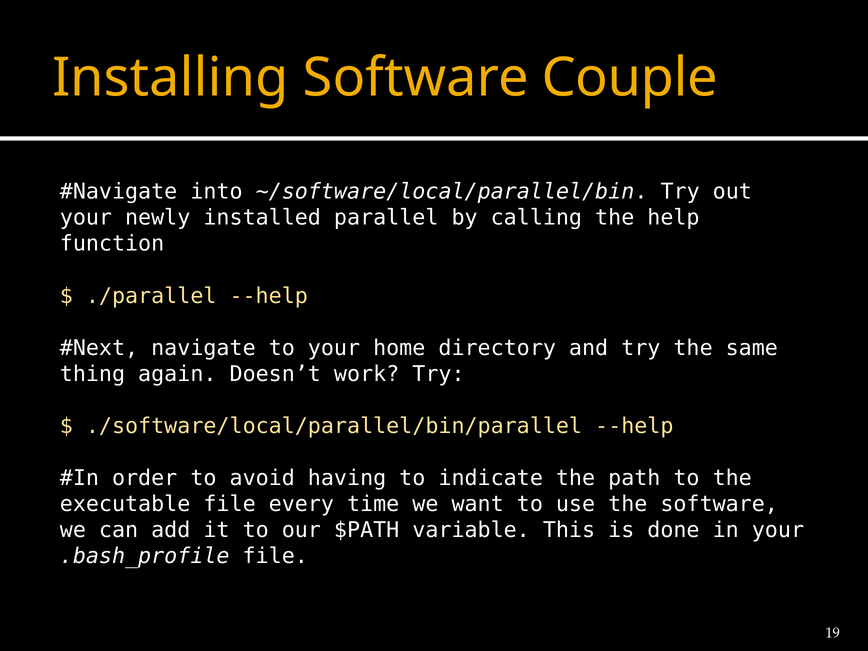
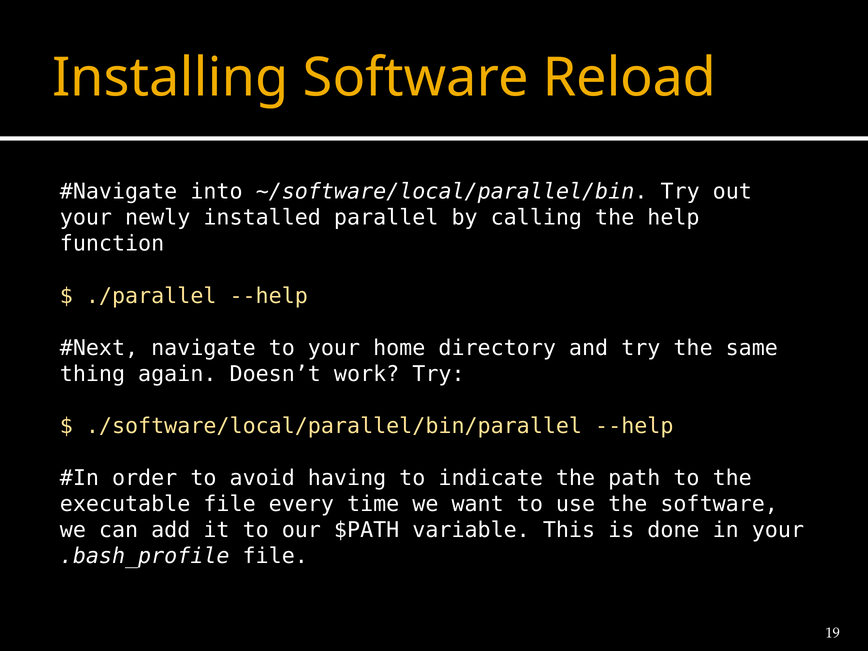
Couple: Couple -> Reload (630, 78)
